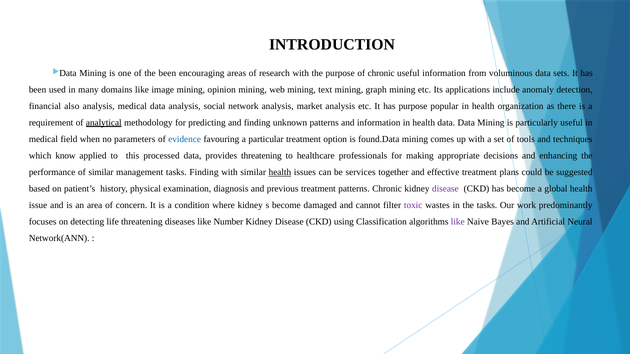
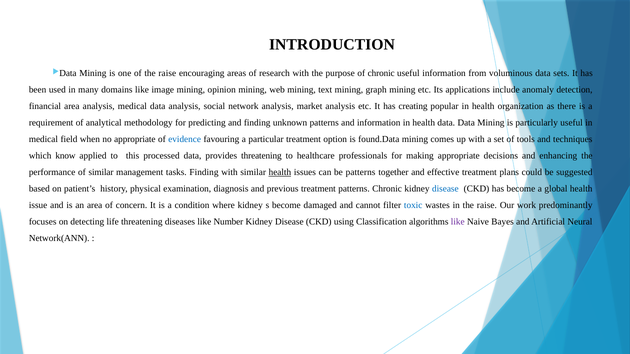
of the been: been -> raise (167, 73)
financial also: also -> area (72, 106)
has purpose: purpose -> creating (413, 106)
analytical underline: present -> none (104, 123)
no parameters: parameters -> appropriate (135, 139)
be services: services -> patterns (361, 172)
disease colour: purple -> blue (445, 189)
toxic colour: purple -> blue (413, 205)
in the tasks: tasks -> raise (487, 205)
